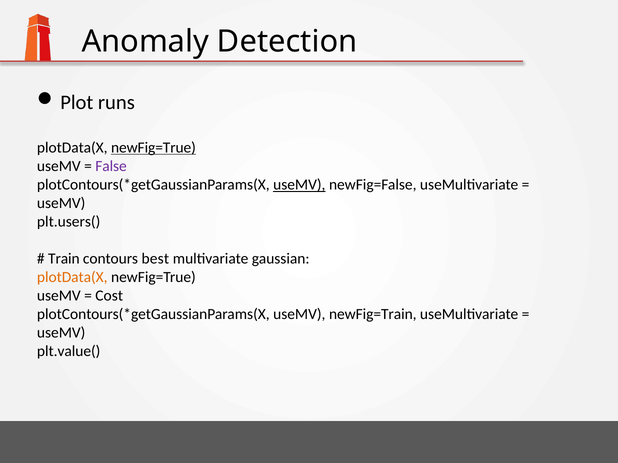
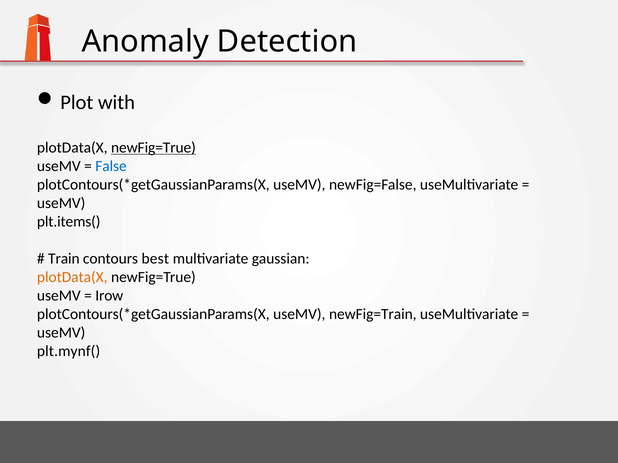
runs: runs -> with (116, 103)
False colour: purple -> blue (111, 166)
useMV underline: present -> none (299, 185)
plt.users(: plt.users( -> plt.items( (69, 222)
Cost: Cost -> Irow (109, 296)
plt.value(: plt.value( -> plt.mynf( (69, 352)
